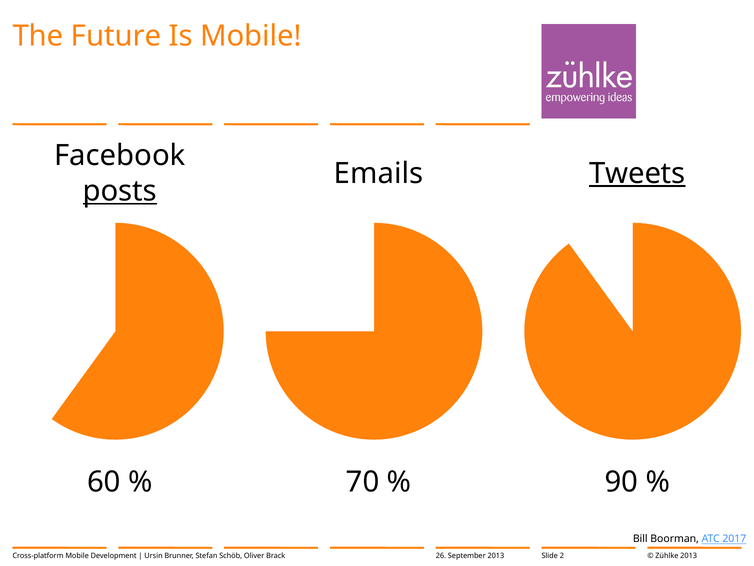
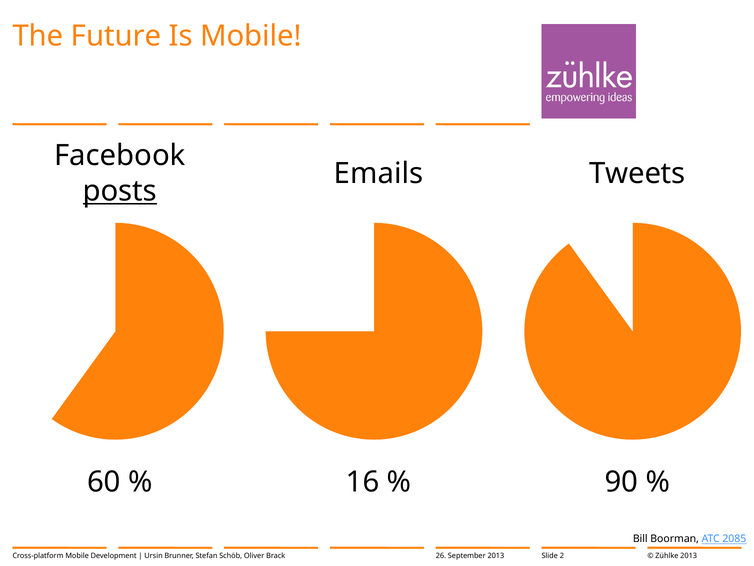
Tweets underline: present -> none (637, 173)
70: 70 -> 16 (363, 481)
2017: 2017 -> 2085 (734, 538)
